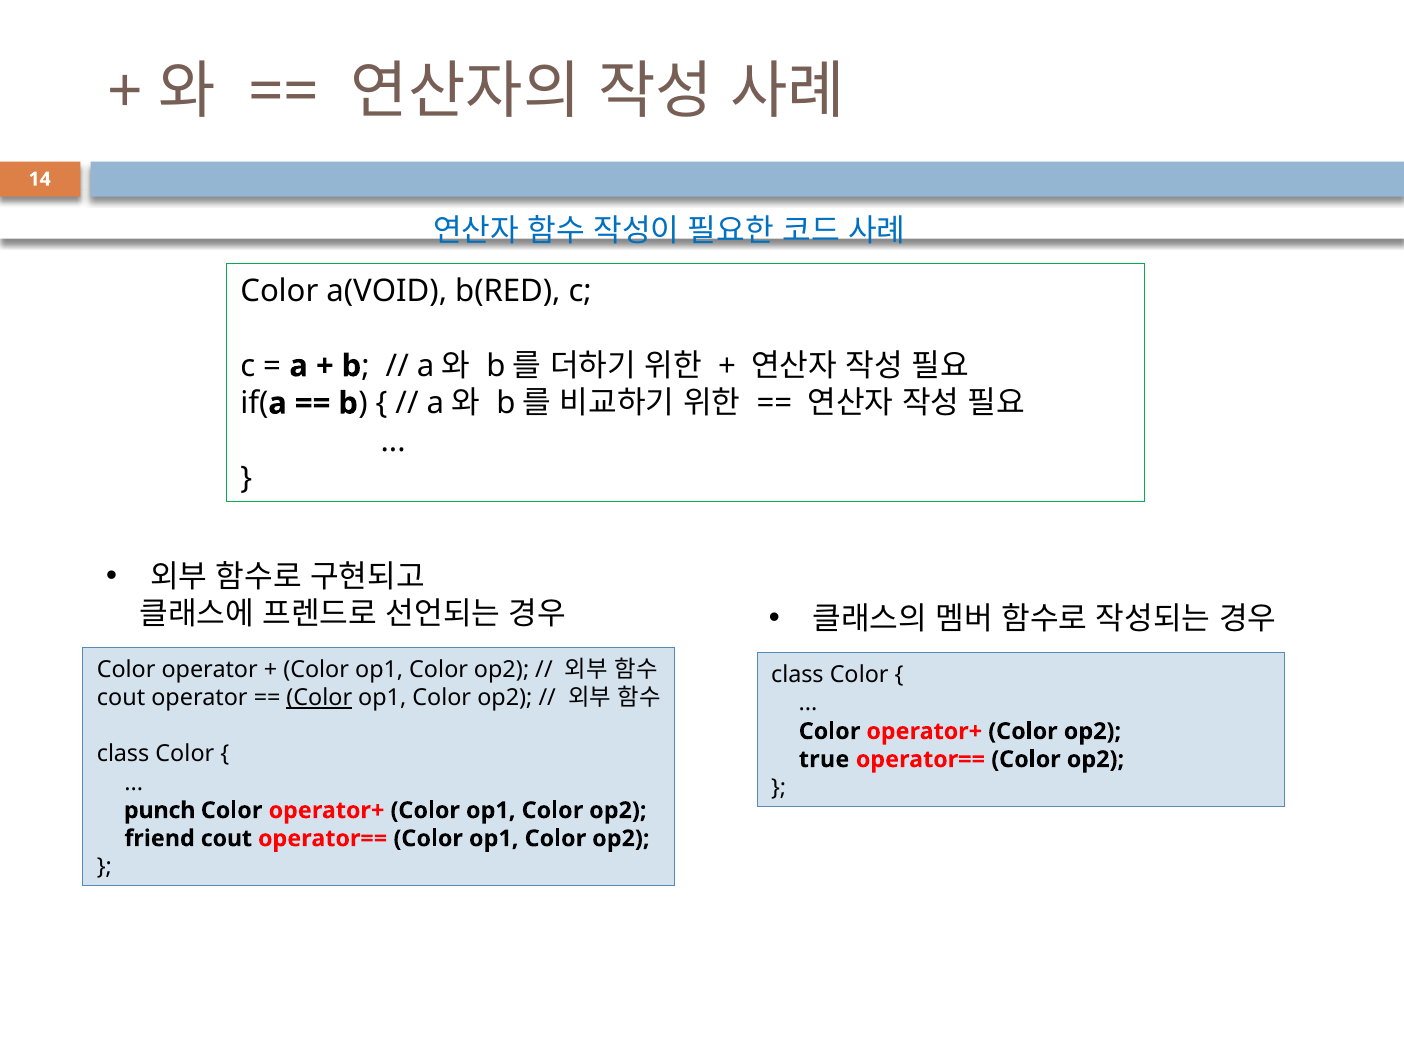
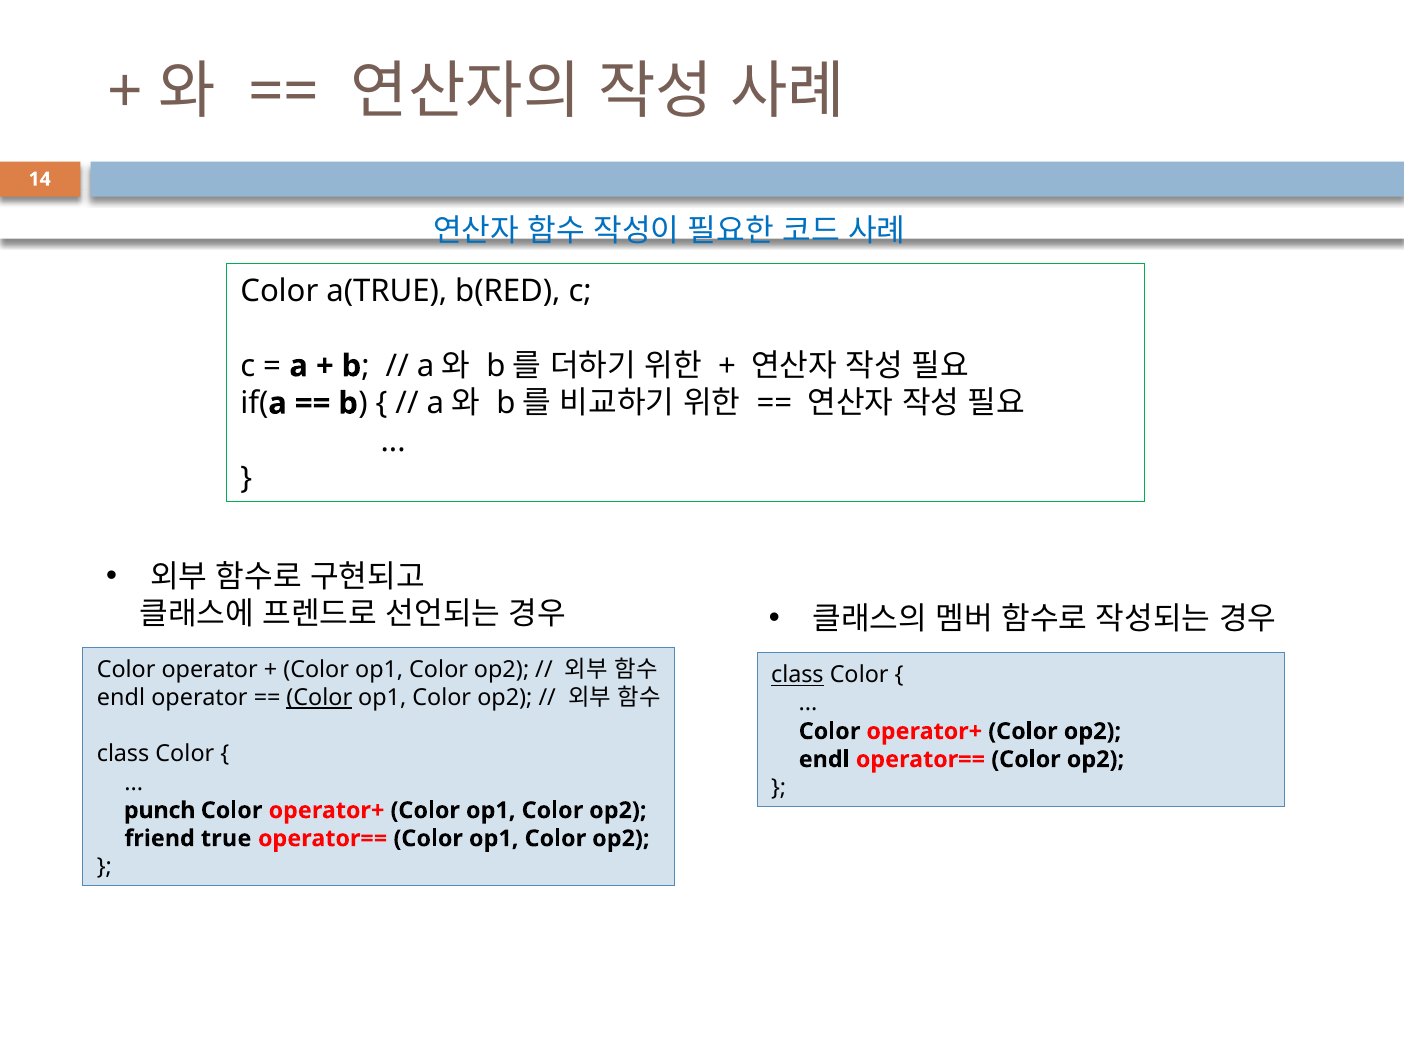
a(VOID: a(VOID -> a(TRUE (387, 291)
class underline: none -> present (797, 675)
cout: cout -> endl (121, 698)
true: true -> endl (824, 759)
friend cout: cout -> true (226, 838)
